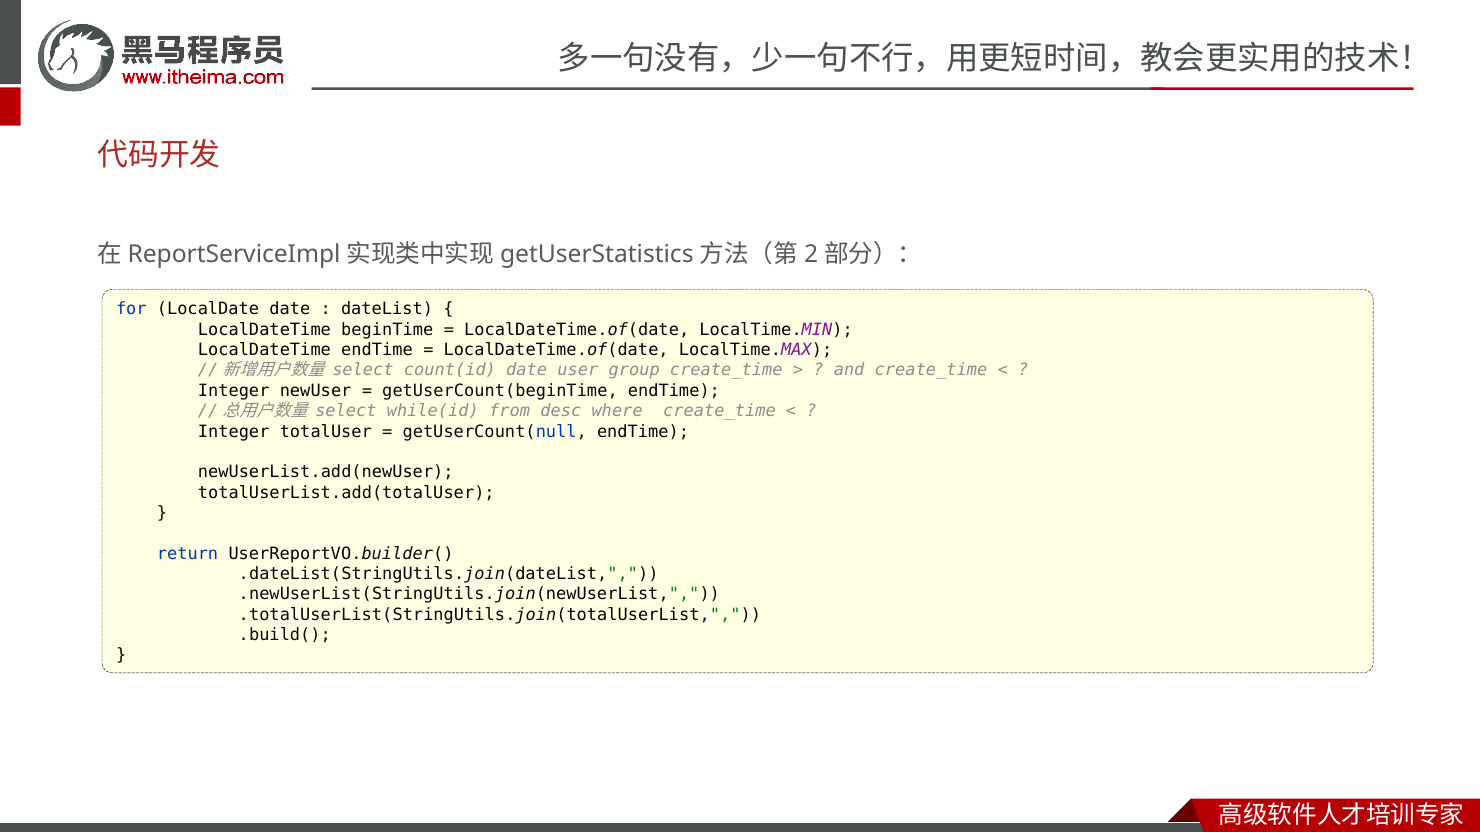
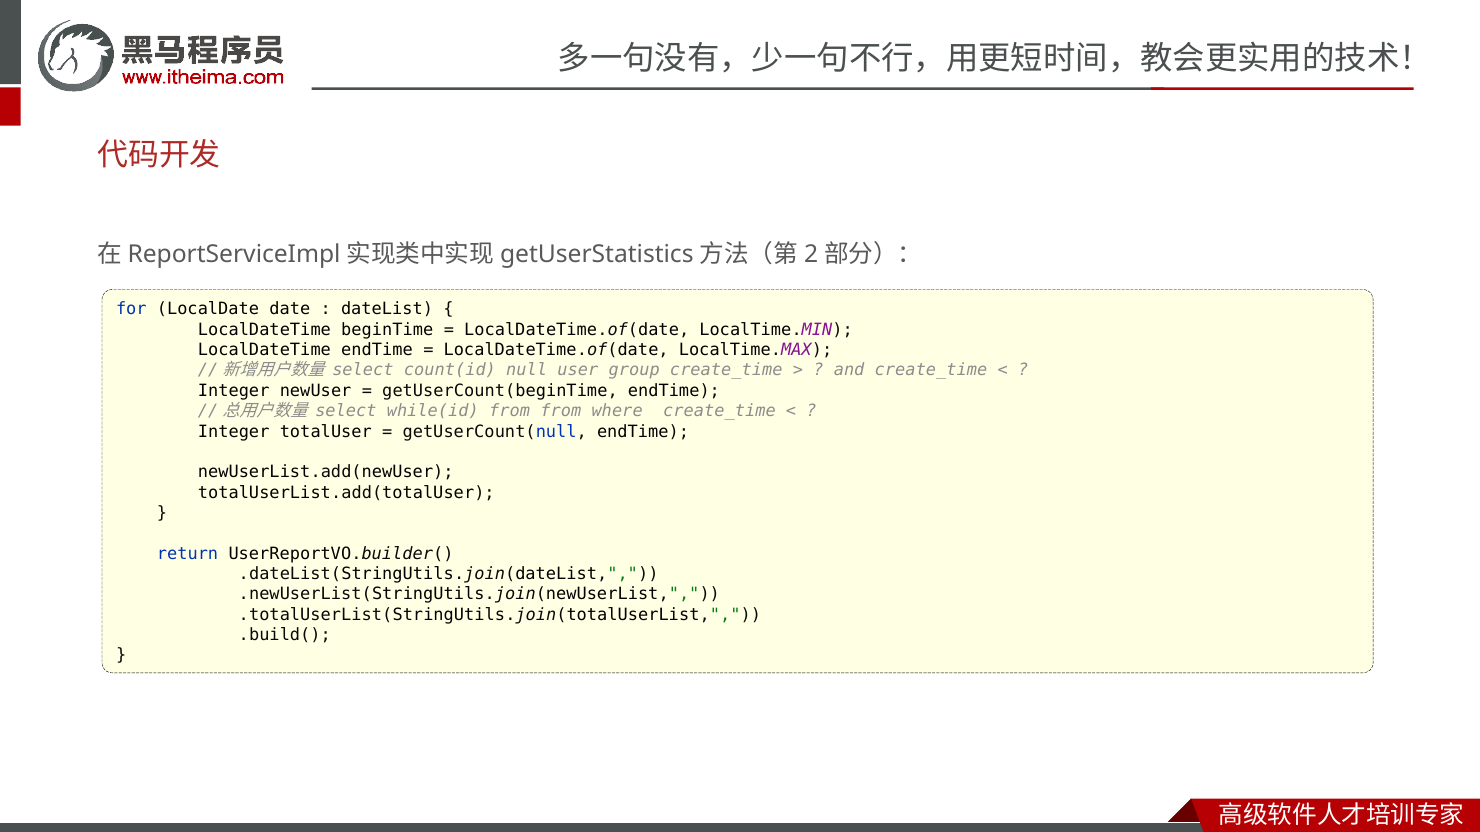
count(id date: date -> null (527, 371)
from desc: desc -> from (561, 411)
